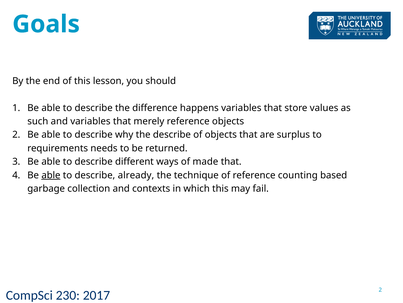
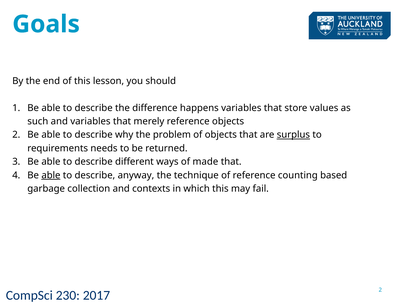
the describe: describe -> problem (172, 134)
surplus underline: none -> present (293, 134)
already: already -> anyway (136, 175)
